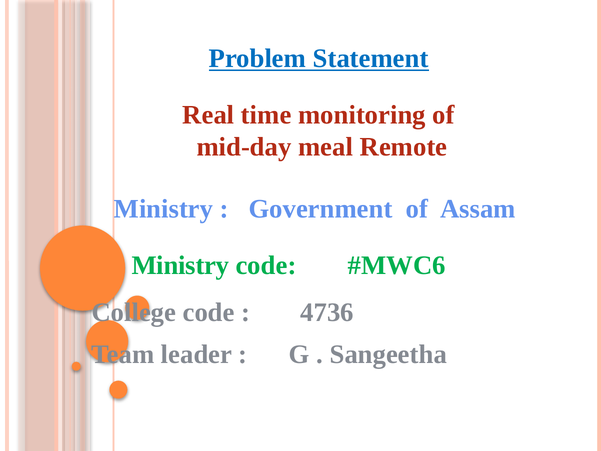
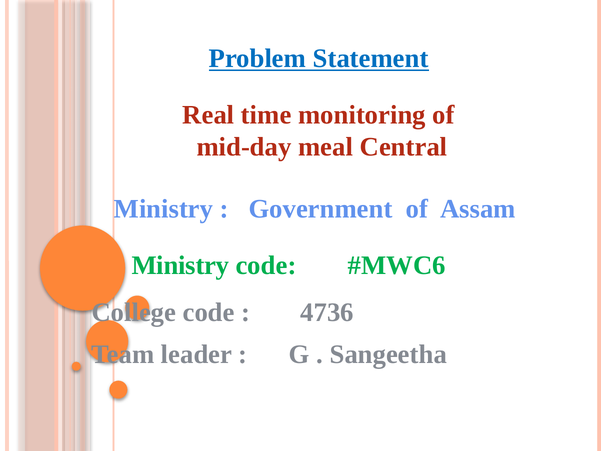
Remote: Remote -> Central (404, 147)
